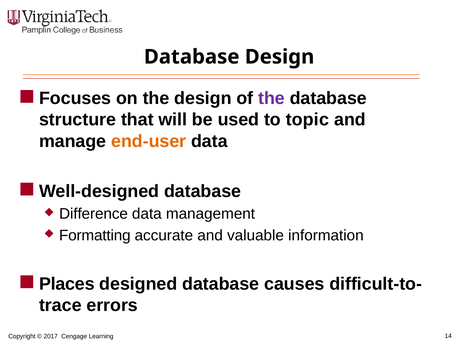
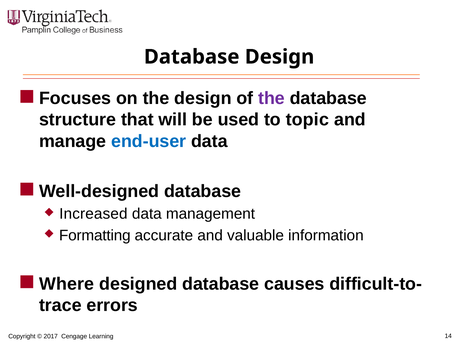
end-user colour: orange -> blue (149, 141)
Difference: Difference -> Increased (93, 214)
Places: Places -> Where (67, 284)
